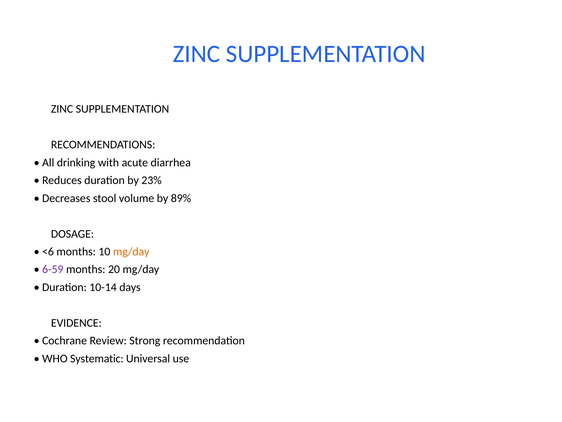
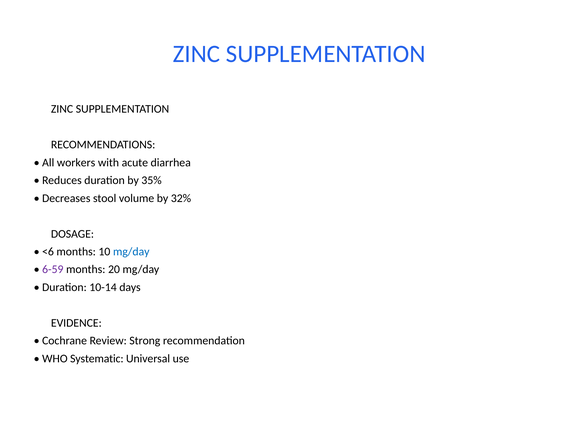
drinking: drinking -> workers (76, 162)
23%: 23% -> 35% (152, 180)
89%: 89% -> 32% (181, 198)
mg/day colour: orange -> blue (131, 251)
